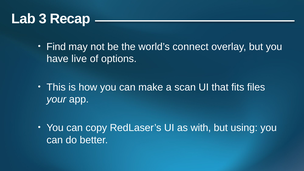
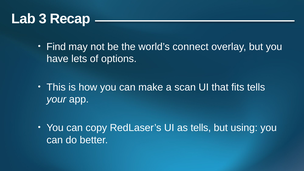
live: live -> lets (79, 59)
fits files: files -> tells (256, 87)
as with: with -> tells (201, 128)
